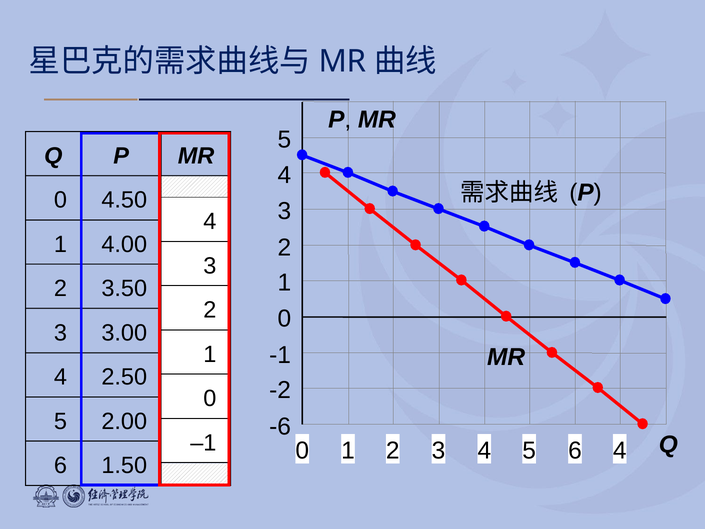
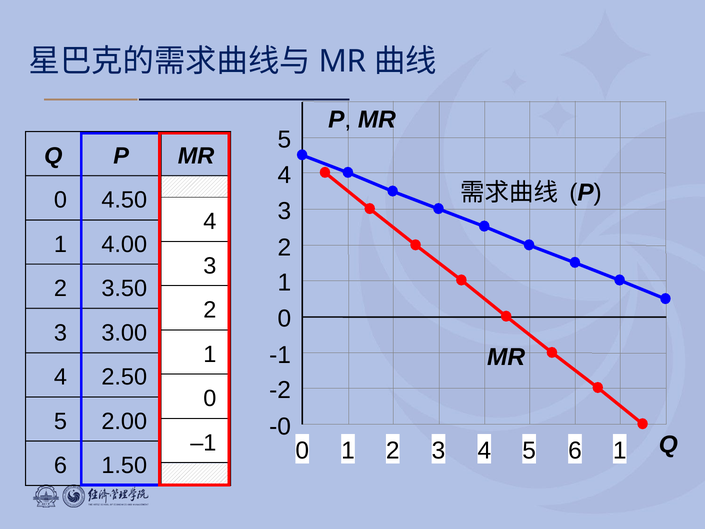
-6: -6 -> -0 (280, 426)
6 4: 4 -> 1 (620, 450)
